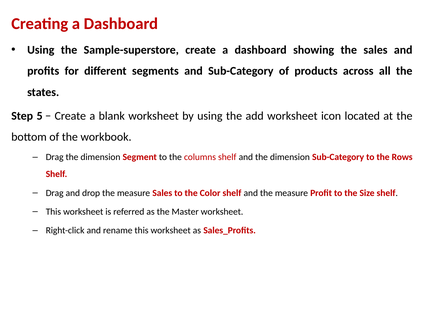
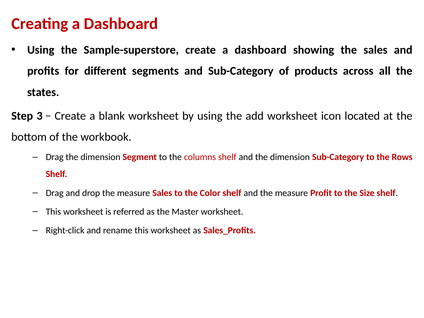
5: 5 -> 3 (40, 116)
